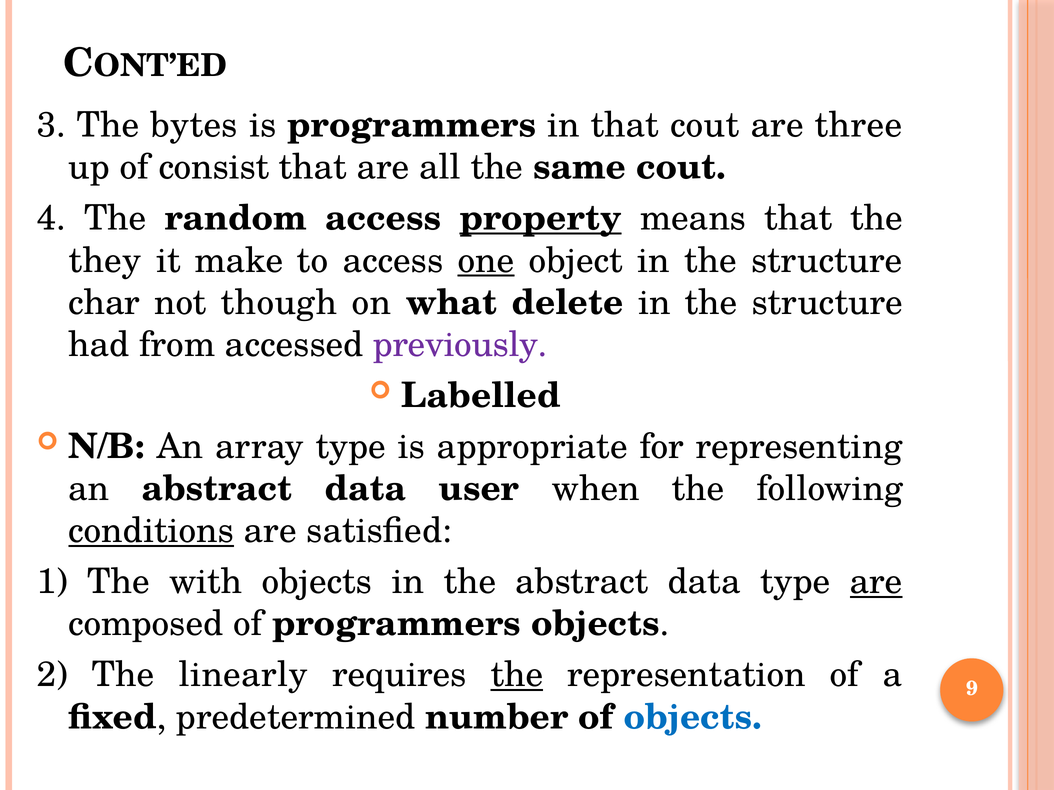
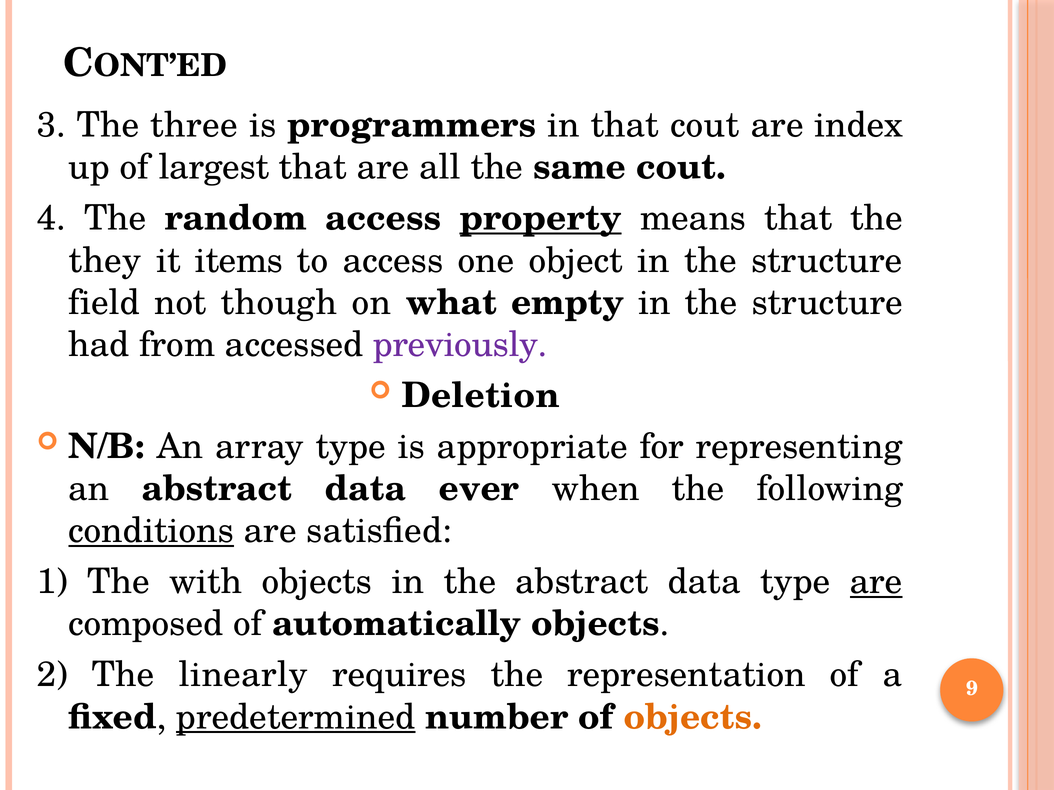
bytes: bytes -> three (194, 125)
three: three -> index (859, 125)
consist: consist -> largest (214, 167)
make: make -> items (239, 261)
one underline: present -> none (486, 261)
char: char -> field (104, 303)
delete: delete -> empty (568, 303)
Labelled: Labelled -> Deletion (481, 396)
user: user -> ever (479, 489)
of programmers: programmers -> automatically (397, 624)
the underline: present -> none (517, 675)
predetermined underline: none -> present (296, 717)
objects colour: blue -> orange (693, 717)
